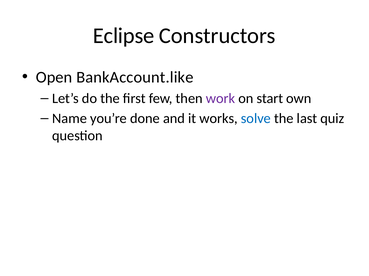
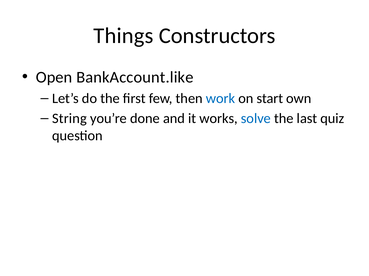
Eclipse: Eclipse -> Things (123, 36)
work colour: purple -> blue (220, 99)
Name: Name -> String (70, 119)
